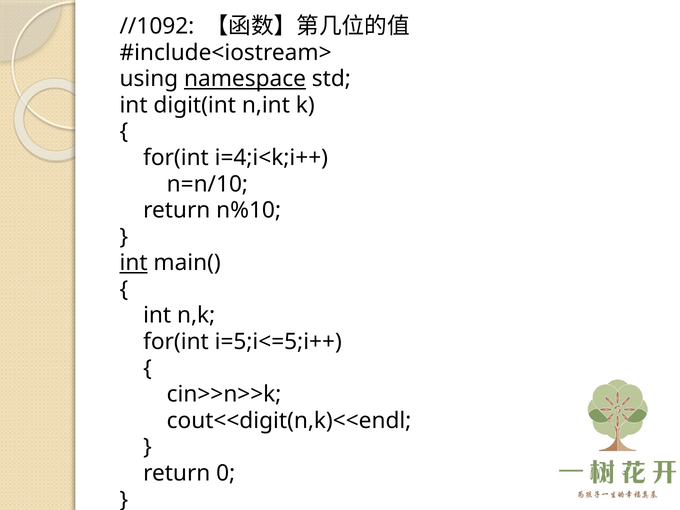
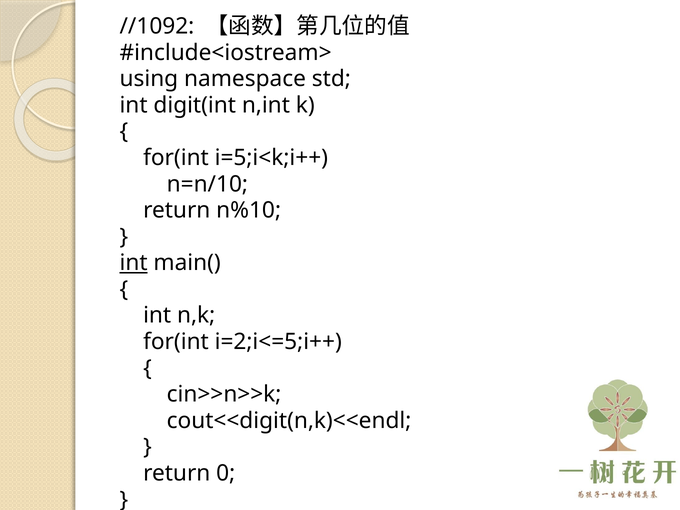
namespace underline: present -> none (245, 79)
i=4;i<k;i++: i=4;i<k;i++ -> i=5;i<k;i++ (271, 158)
i=5;i<=5;i++: i=5;i<=5;i++ -> i=2;i<=5;i++ (278, 342)
